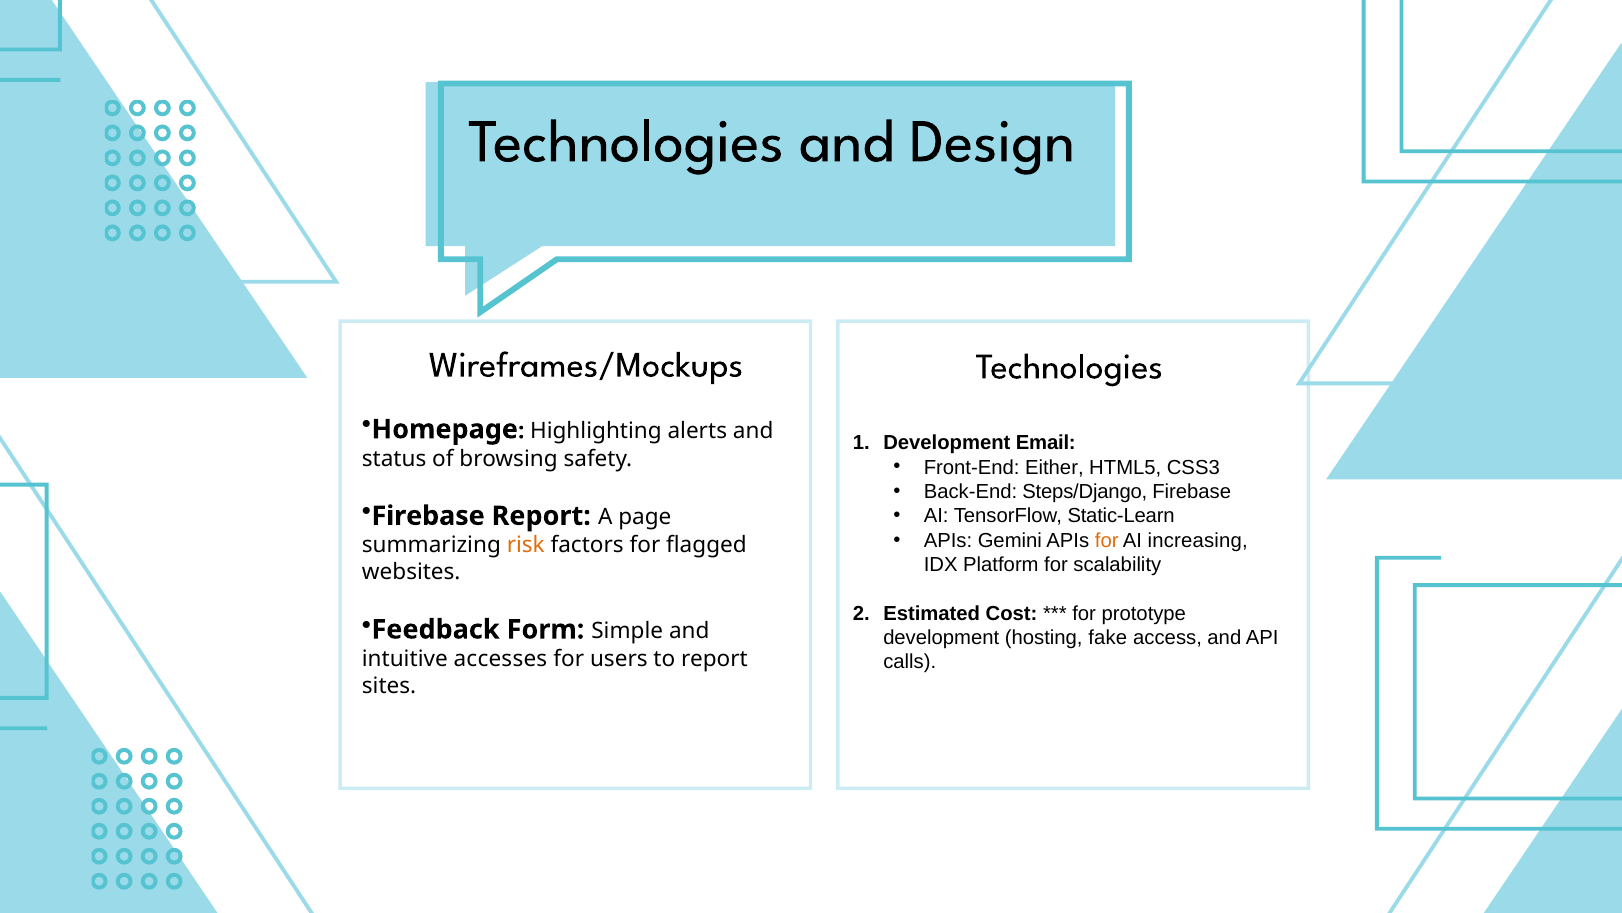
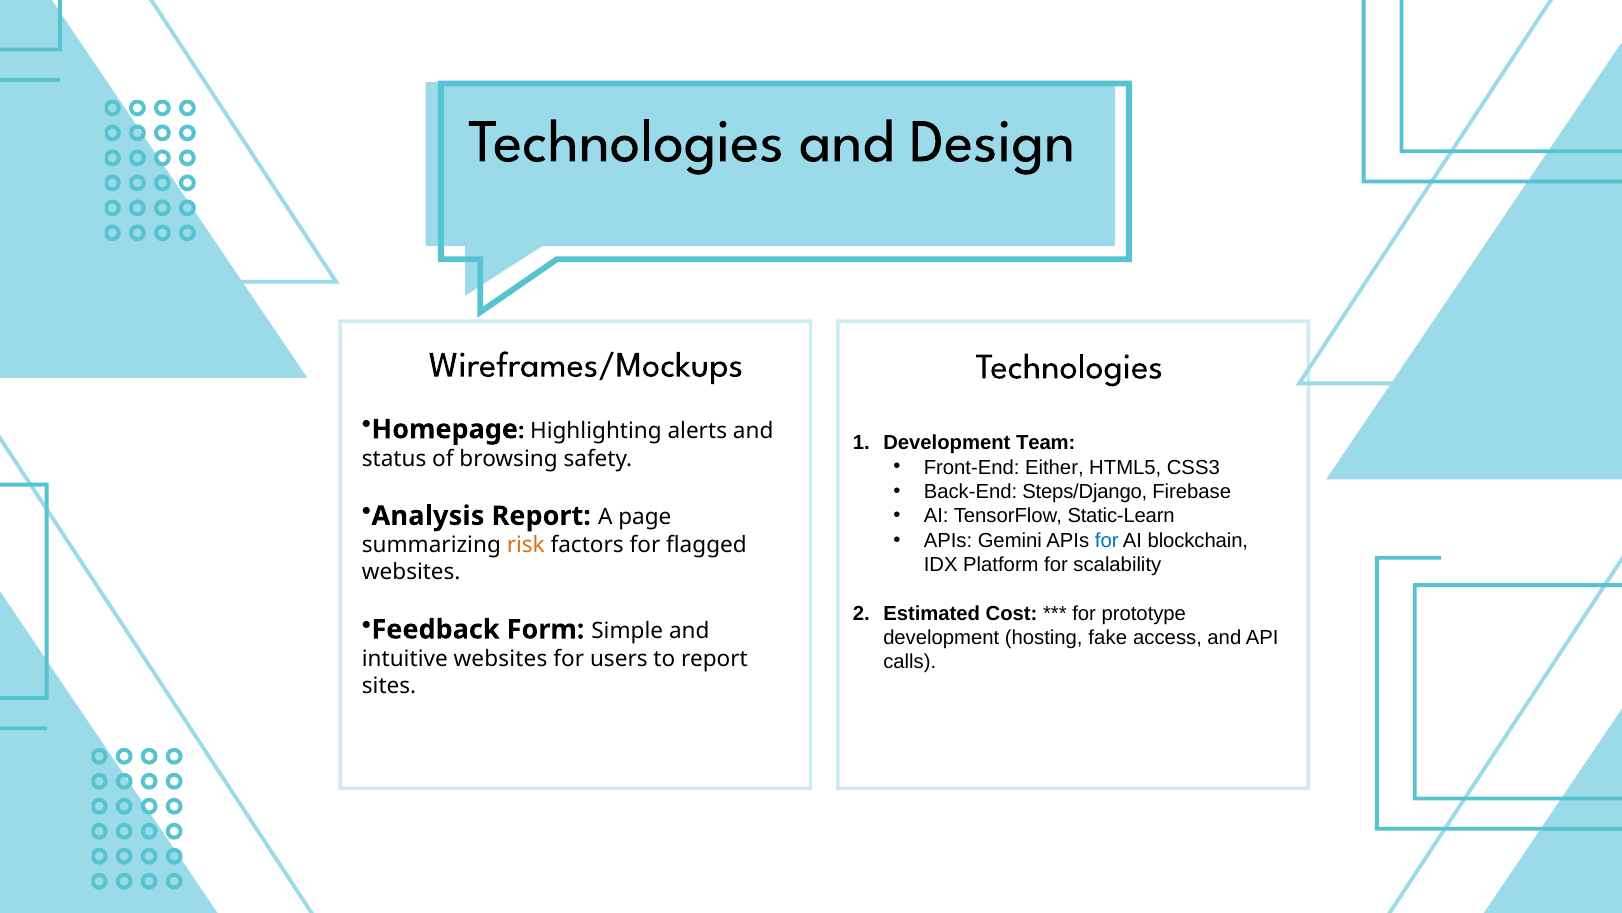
Email: Email -> Team (1046, 443)
Firebase: Firebase -> Analysis (428, 516)
for colour: orange -> blue (1107, 540)
increasing: increasing -> blockchain (1198, 540)
intuitive accesses: accesses -> websites (500, 659)
